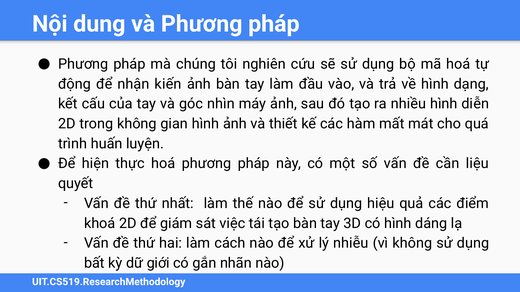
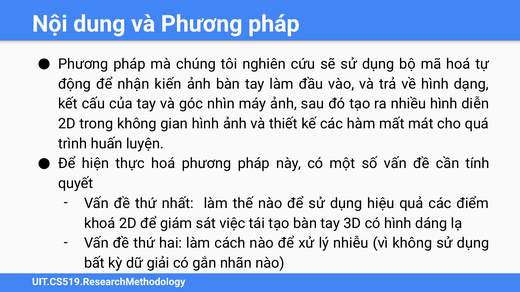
liệu: liệu -> tính (477, 164)
giới: giới -> giải (158, 264)
